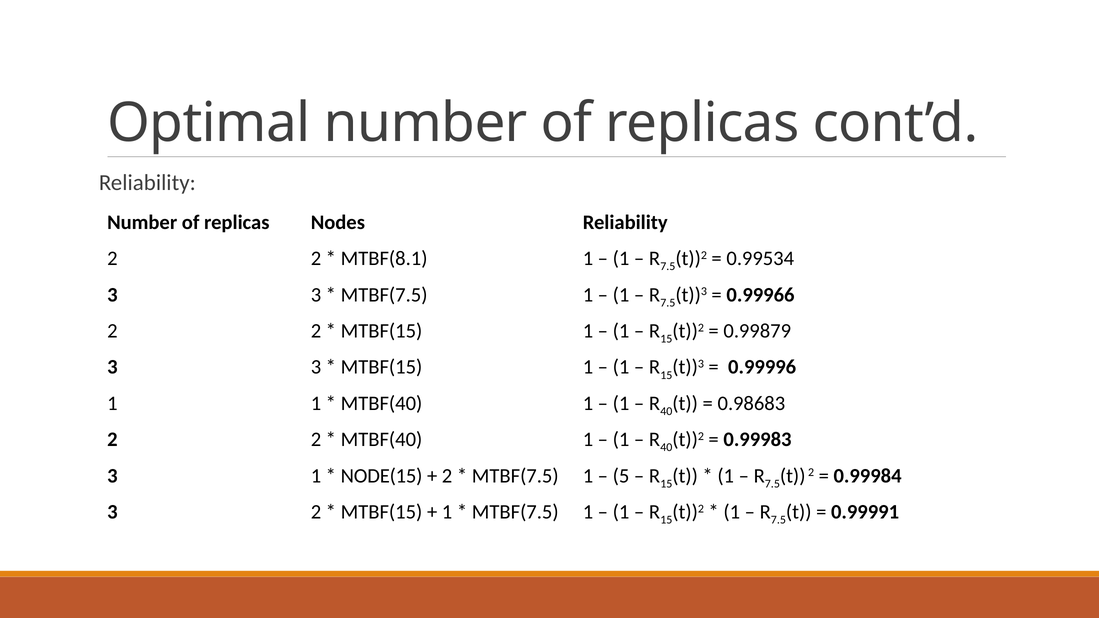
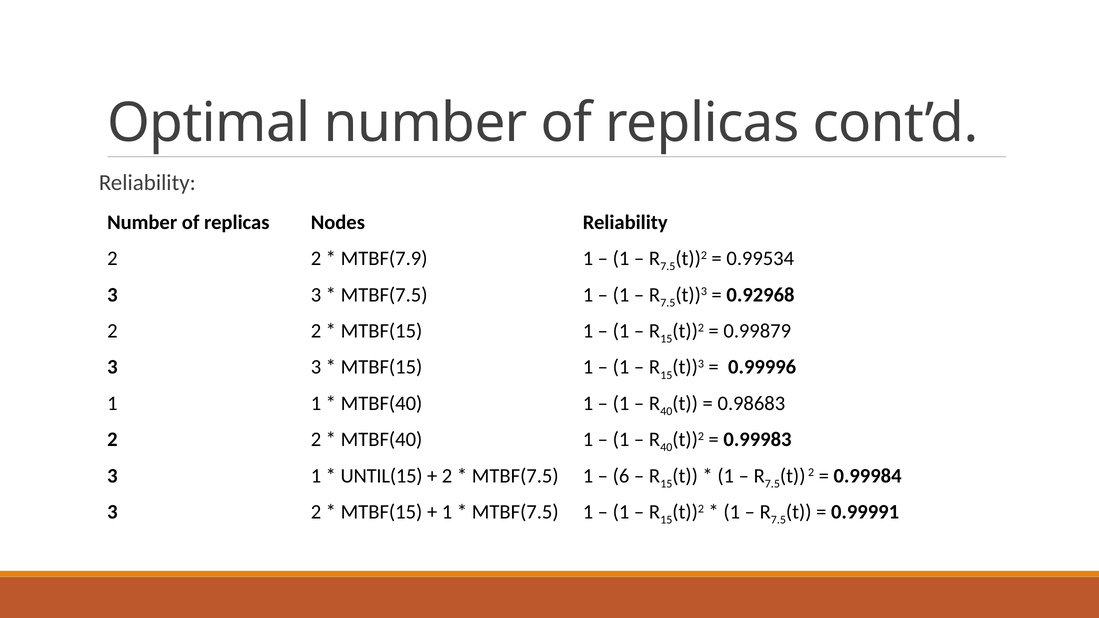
MTBF(8.1: MTBF(8.1 -> MTBF(7.9 (384, 259)
0.99966: 0.99966 -> 0.92968 (760, 295)
NODE(15: NODE(15 -> UNTIL(15 (382, 476)
5: 5 -> 6 (621, 476)
